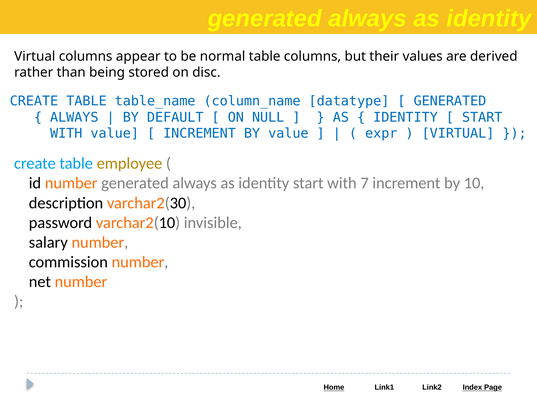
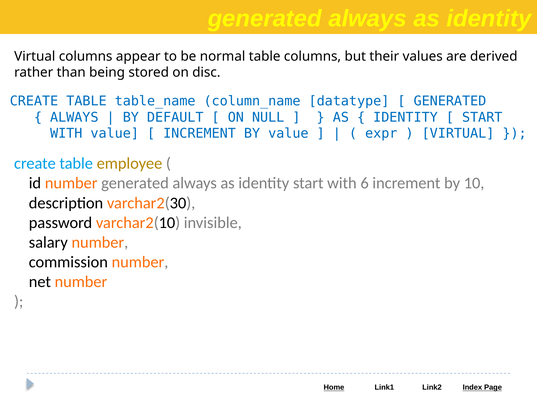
7: 7 -> 6 (365, 183)
